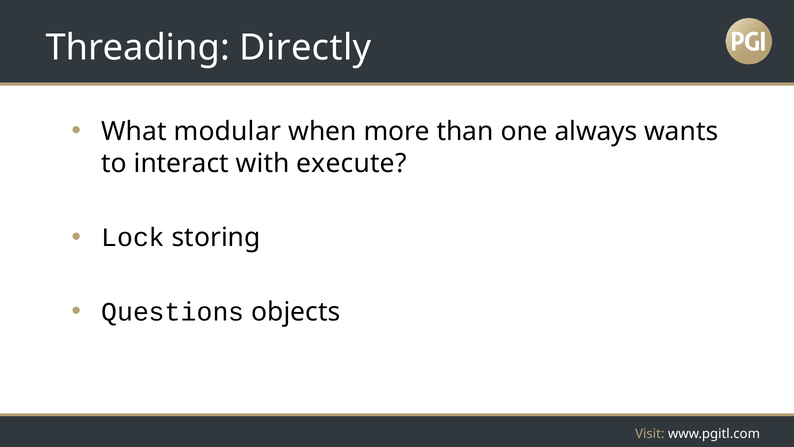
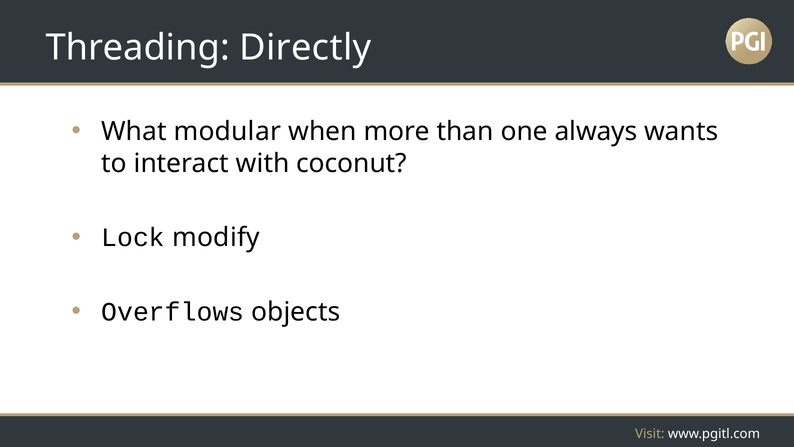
execute: execute -> coconut (352, 163)
storing: storing -> modify (216, 237)
Questions: Questions -> Overflows (173, 312)
